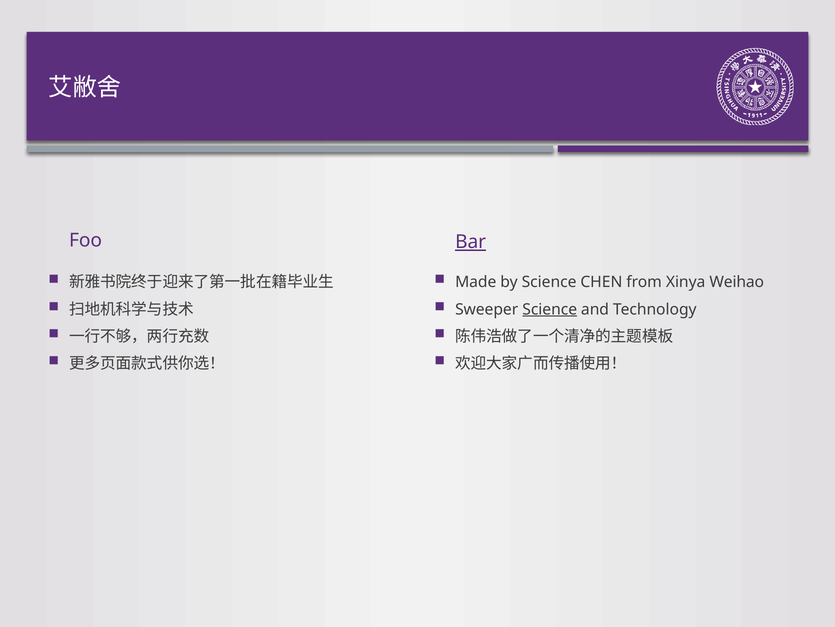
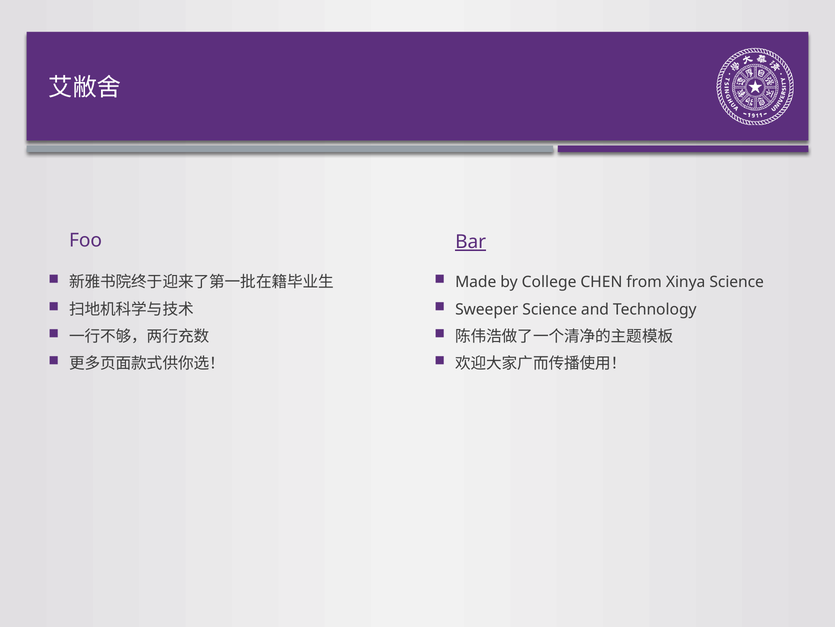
by Science: Science -> College (549, 282)
Xinya Weihao: Weihao -> Science (737, 282)
Science underline: present -> none (550, 309)
